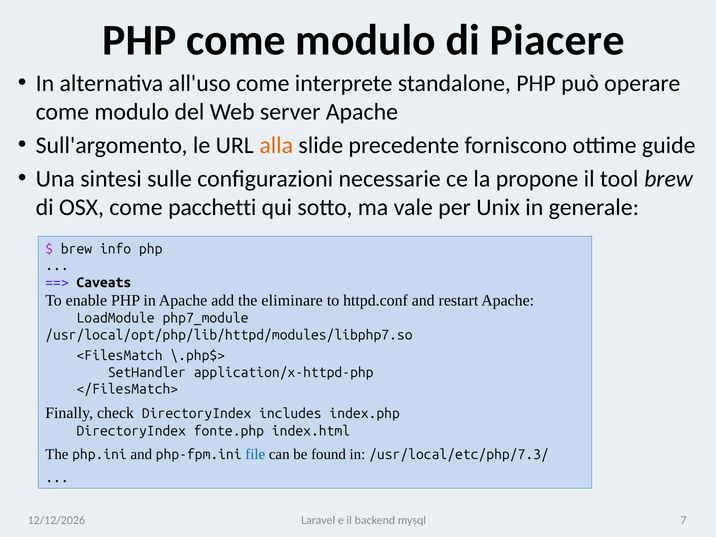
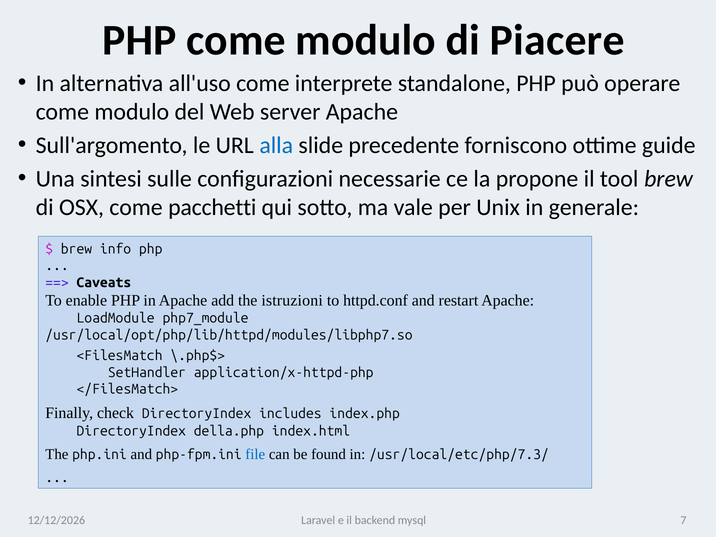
alla colour: orange -> blue (276, 145)
eliminare: eliminare -> istruzioni (292, 301)
fonte.php: fonte.php -> della.php (229, 431)
